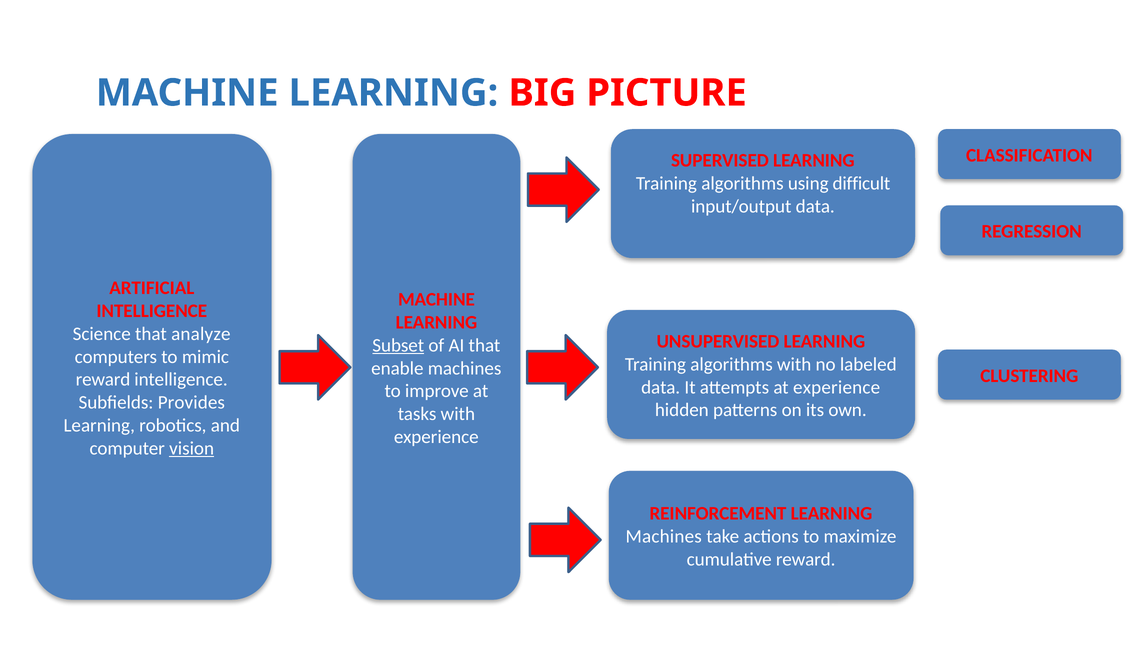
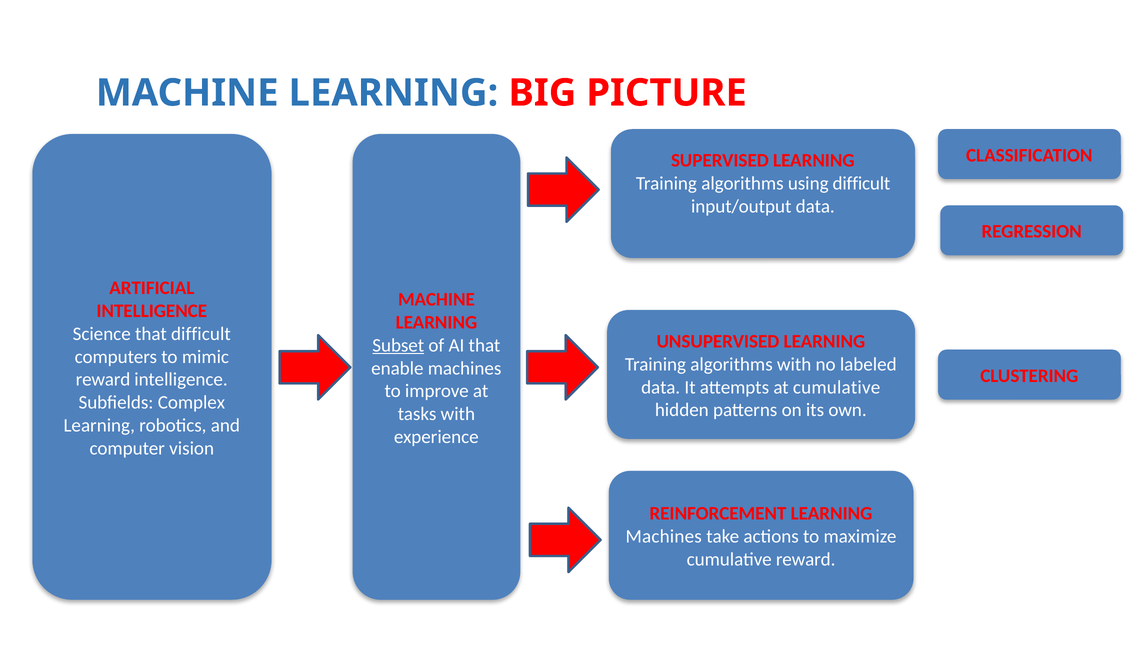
that analyze: analyze -> difficult (201, 334)
at experience: experience -> cumulative (837, 387)
Provides: Provides -> Complex (191, 402)
vision underline: present -> none (192, 448)
